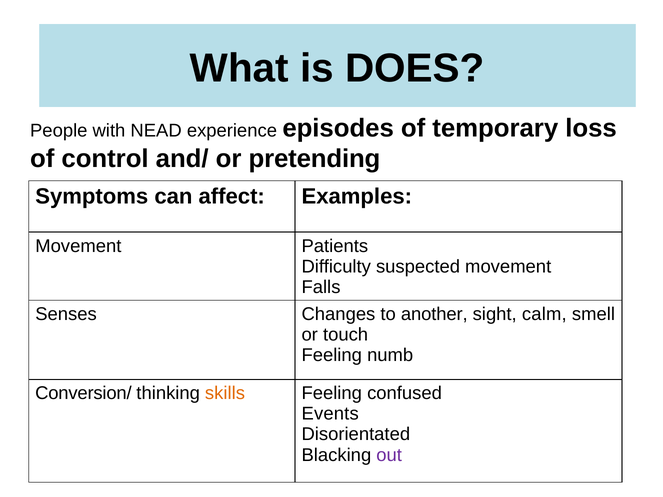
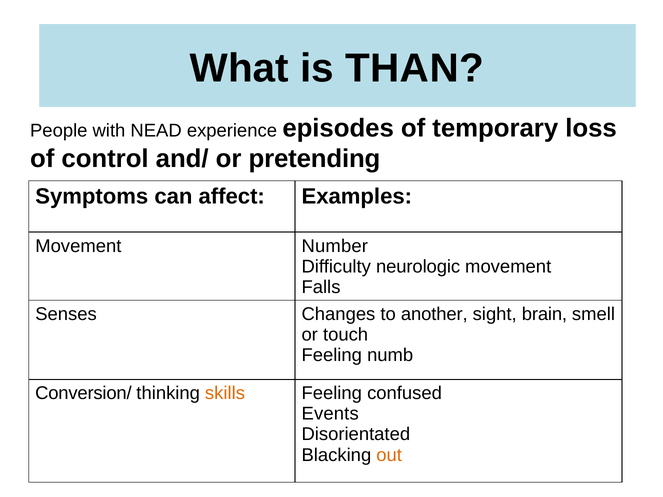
DOES: DOES -> THAN (415, 68)
Patients: Patients -> Number (335, 246)
suspected: suspected -> neurologic (418, 267)
calm: calm -> brain (544, 314)
out colour: purple -> orange (389, 455)
